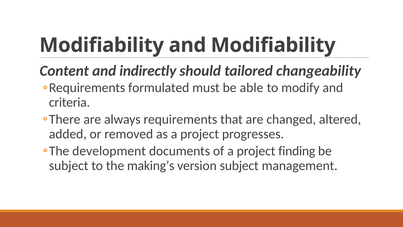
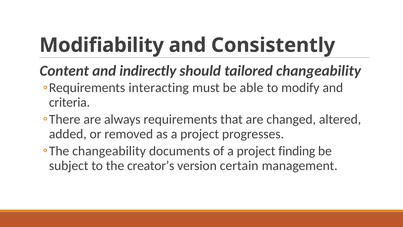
and Modifiability: Modifiability -> Consistently (273, 45)
formulated: formulated -> interacting (159, 88)
development: development -> changeability (109, 151)
making’s: making’s -> creator’s (151, 165)
version subject: subject -> certain (239, 165)
